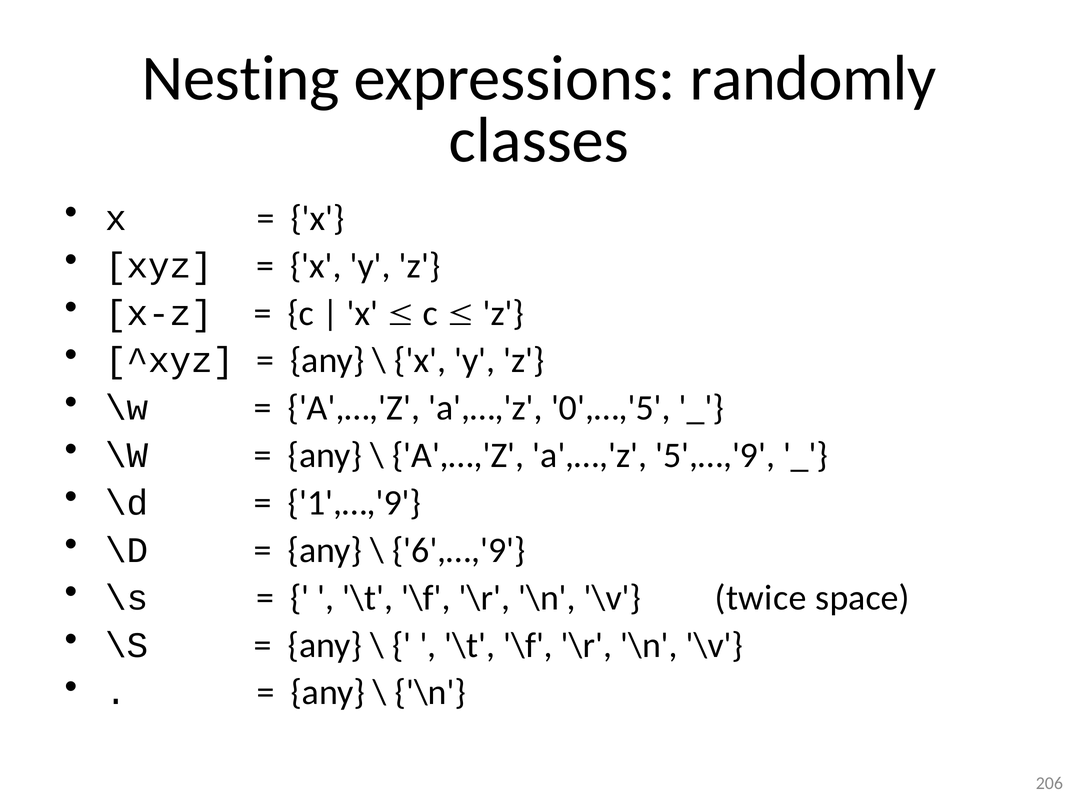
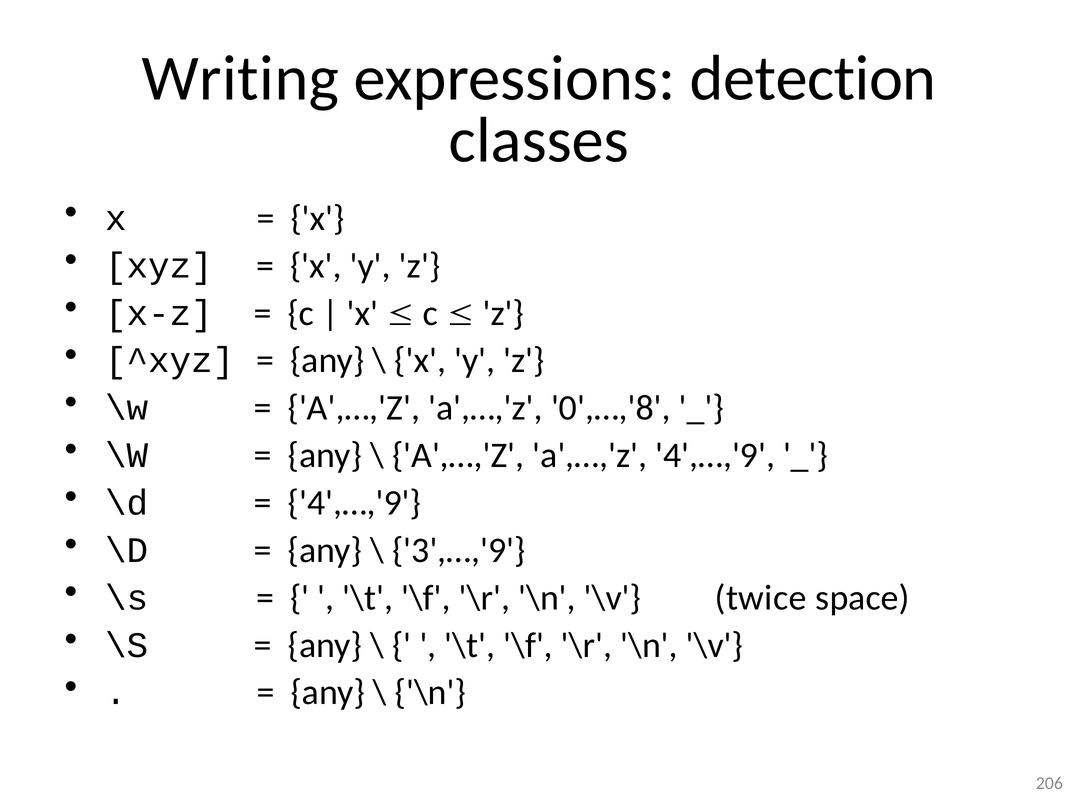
Nesting: Nesting -> Writing (240, 78)
randomly: randomly -> detection (813, 78)
0',…,'5: 0',…,'5 -> 0',…,'8 (611, 408)
a',…,'z 5',…,'9: 5',…,'9 -> 4',…,'9 (715, 455)
1',…,'9: 1',…,'9 -> 4',…,'9 (354, 503)
6',…,'9: 6',…,'9 -> 3',…,'9 (459, 550)
